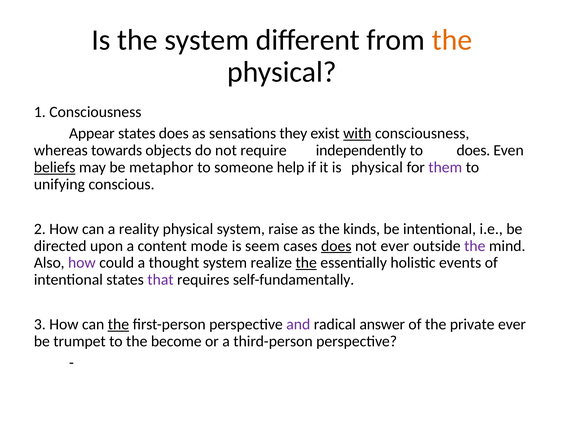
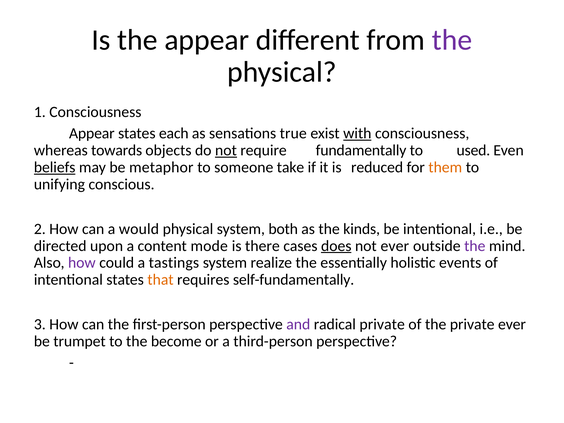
the system: system -> appear (207, 40)
the colour: orange -> purple (452, 40)
states does: does -> each (174, 133)
they: they -> true (293, 133)
not underline: none -> present (226, 150)
independently: independently -> fundamentally (361, 150)
to does: does -> used (473, 150)
help: help -> take (290, 167)
is physical: physical -> reduced (377, 167)
them colour: purple -> orange (445, 167)
reality: reality -> would (139, 229)
raise: raise -> both (283, 229)
seem: seem -> there (262, 246)
thought: thought -> tastings (174, 263)
the underline: present -> none (306, 263)
that colour: purple -> orange (160, 280)
the underline: present -> none (118, 324)
radical answer: answer -> private (382, 324)
